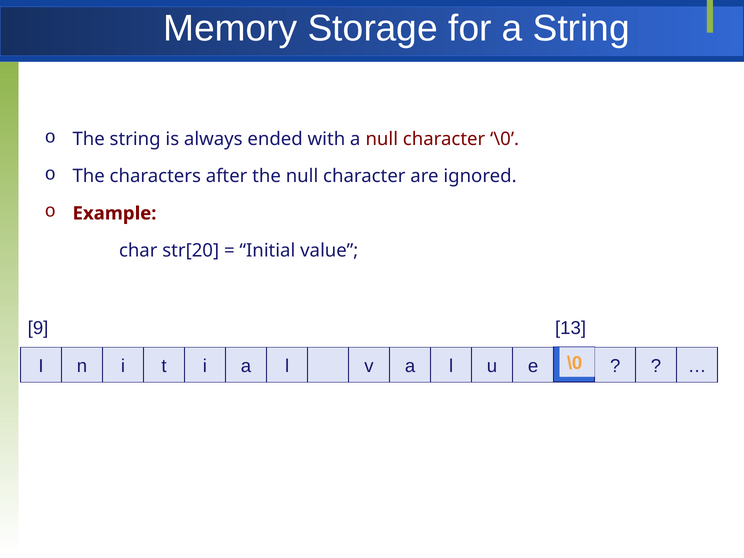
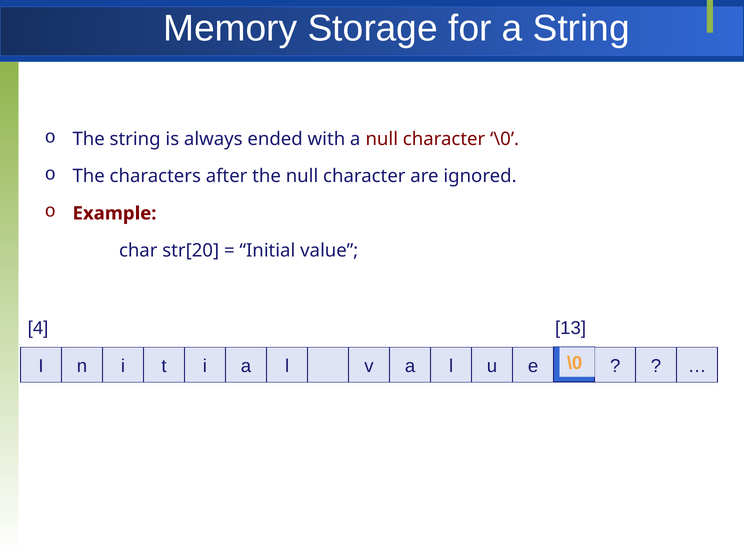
9: 9 -> 4 (38, 328)
